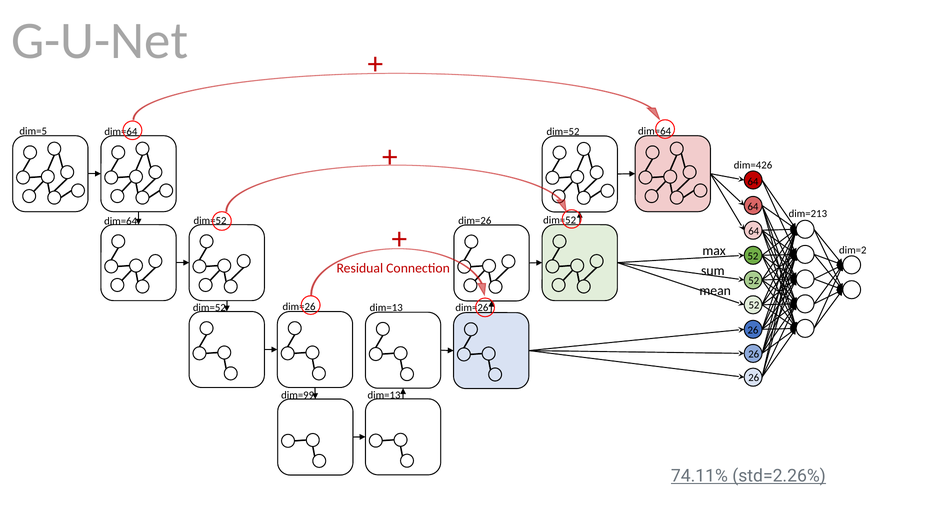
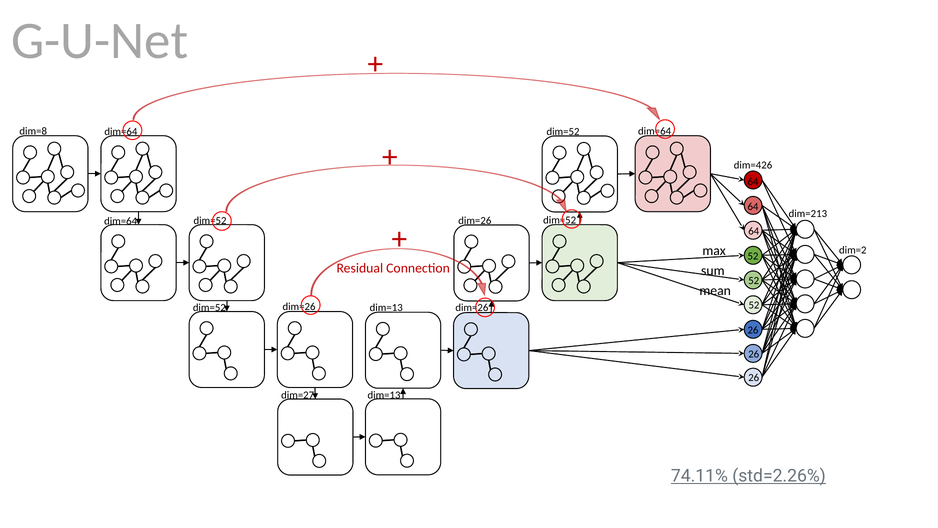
dim=5: dim=5 -> dim=8 (33, 131)
dim=99: dim=99 -> dim=27 (298, 395)
